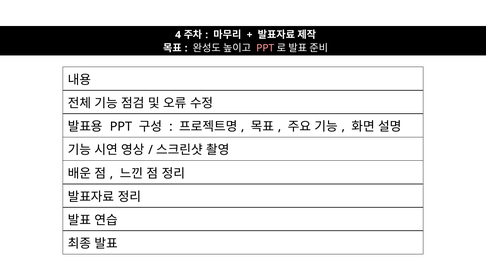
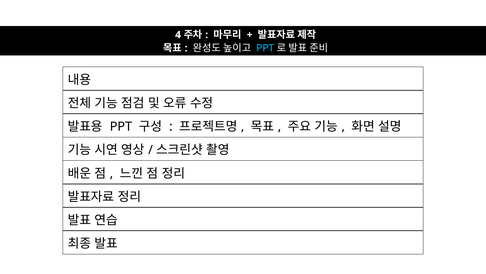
PPT colour: pink -> light blue (265, 48)
